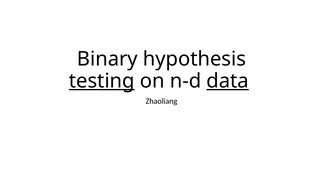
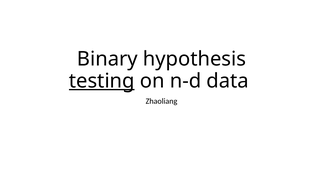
data underline: present -> none (228, 81)
